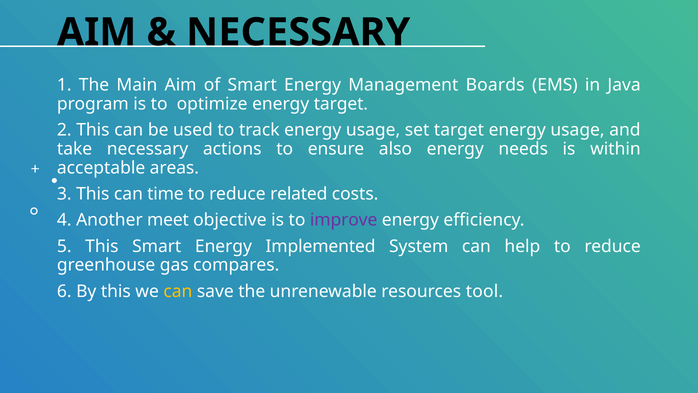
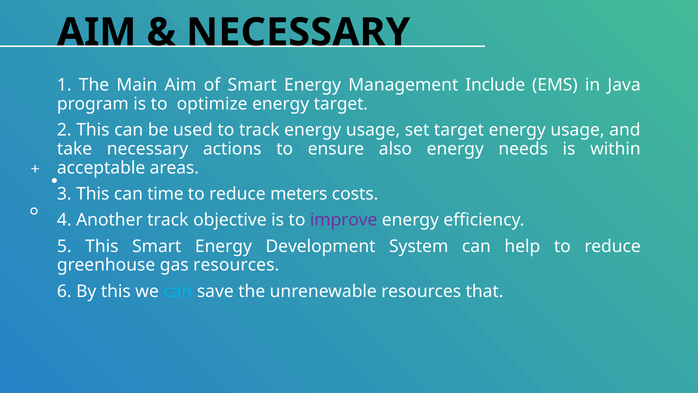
Boards: Boards -> Include (495, 85)
related: related -> meters (299, 194)
Another meet: meet -> track (168, 220)
Implemented: Implemented -> Development (321, 246)
gas compares: compares -> resources (236, 265)
can colour: yellow -> light blue (178, 291)
tool: tool -> that (485, 291)
